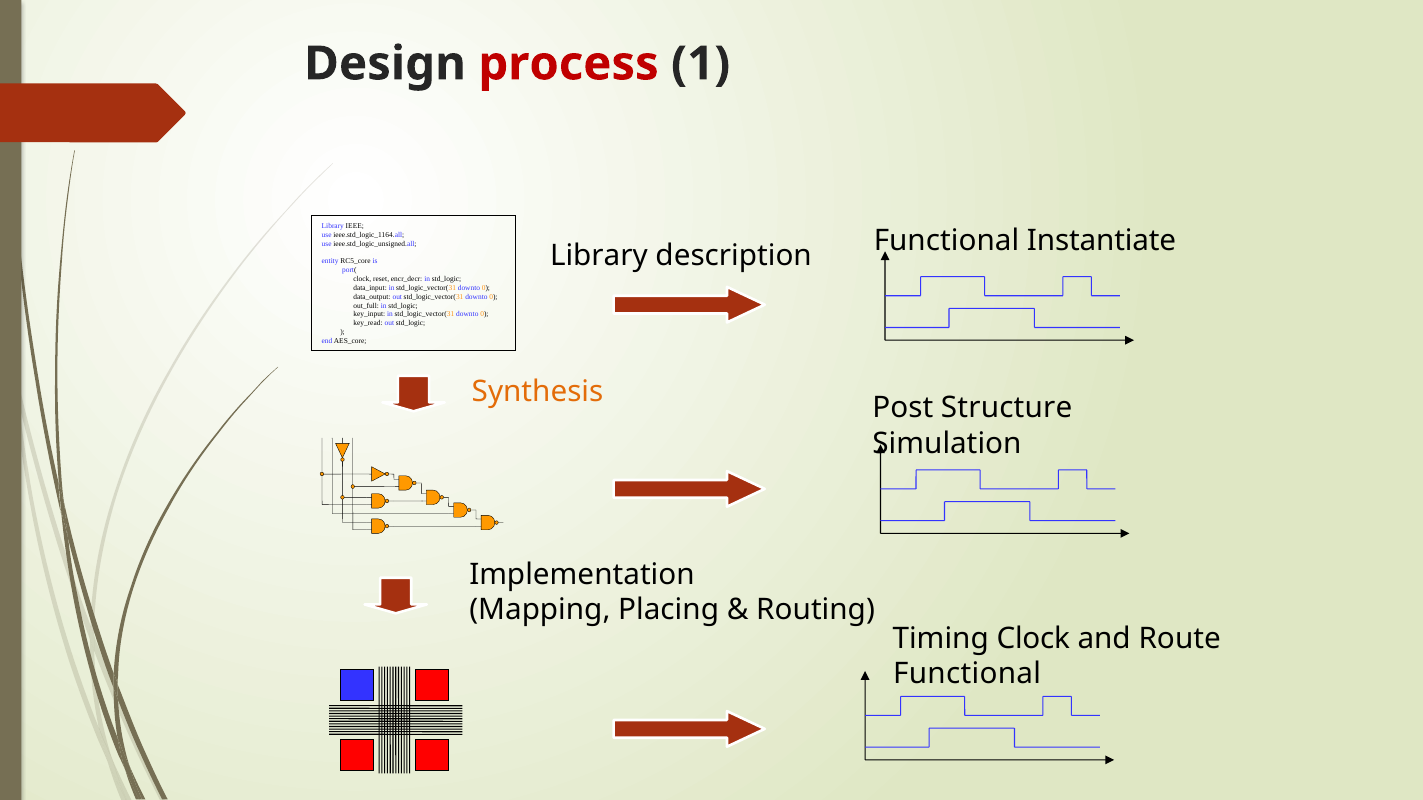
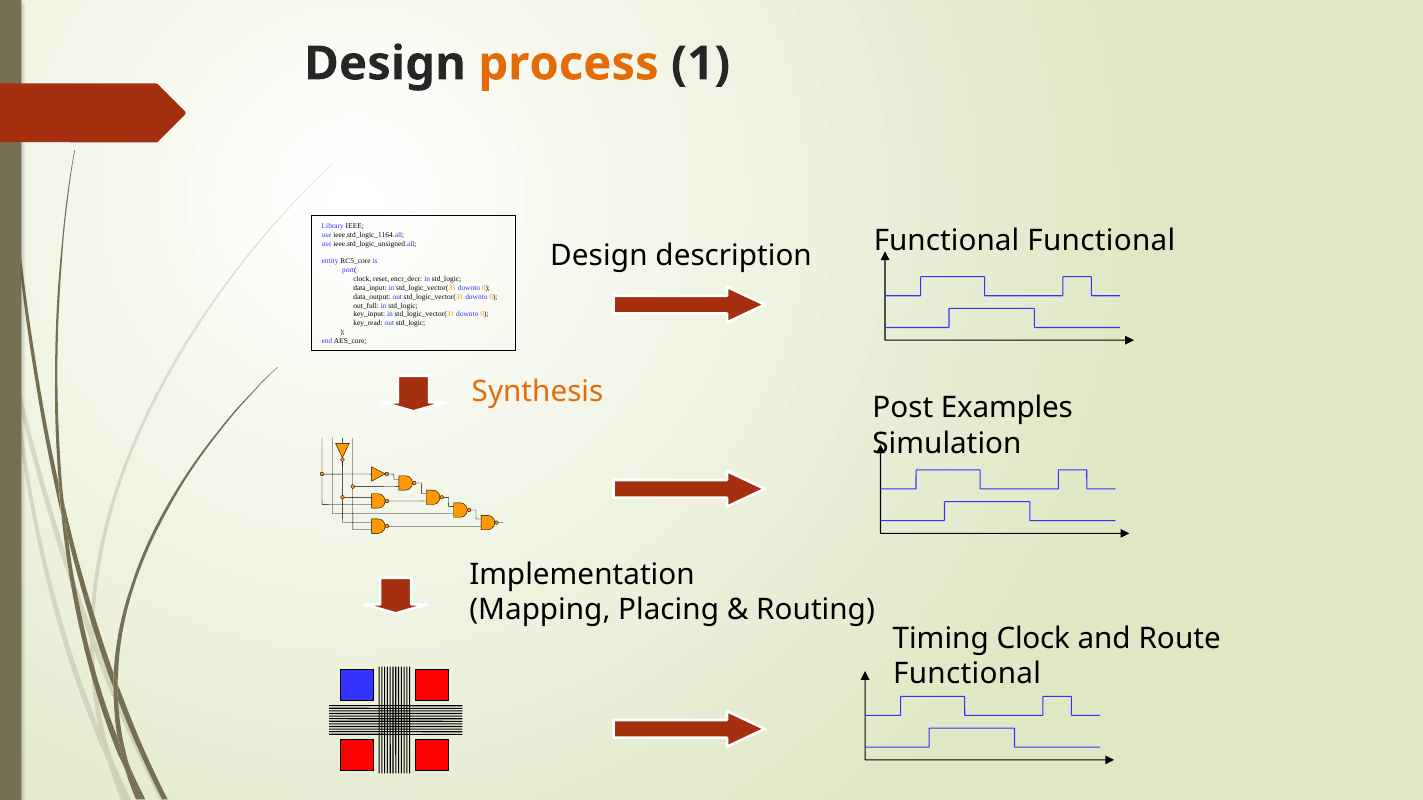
process colour: red -> orange (569, 64)
Functional Instantiate: Instantiate -> Functional (1101, 241)
Library: Library -> Design (599, 256)
Structure: Structure -> Examples (1007, 408)
